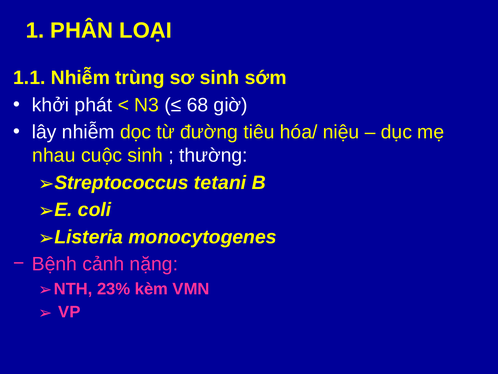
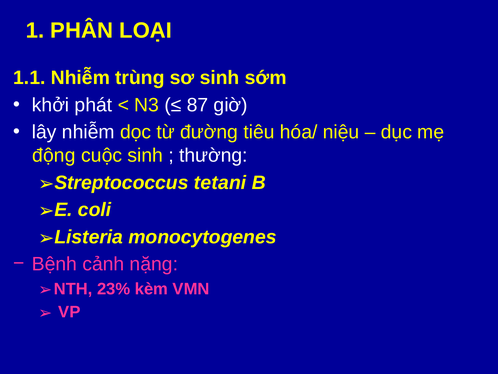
68: 68 -> 87 (197, 105)
nhau: nhau -> động (54, 155)
